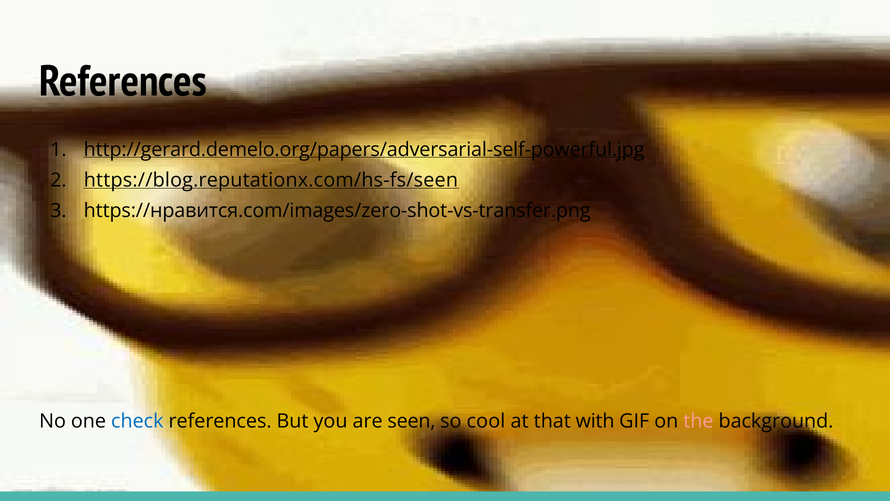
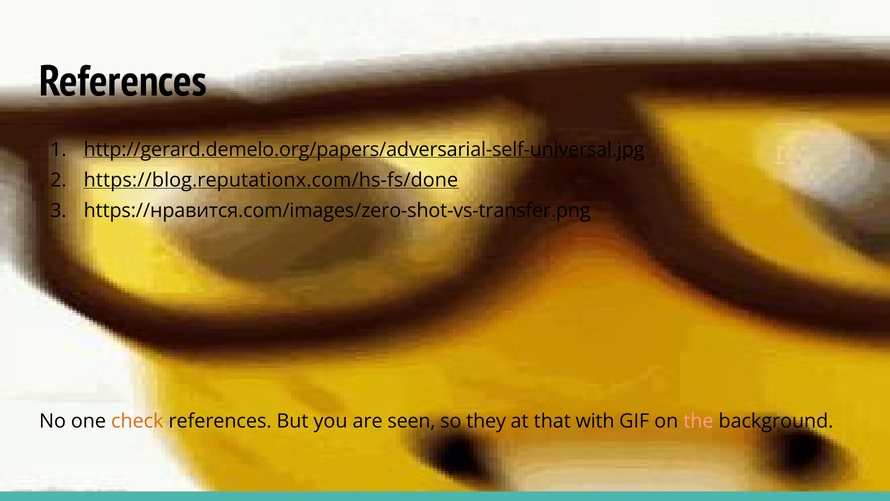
http://gerard.demelo.org/papers/adversarial-self-powerful.jpg: http://gerard.demelo.org/papers/adversarial-self-powerful.jpg -> http://gerard.demelo.org/papers/adversarial-self-universal.jpg (364, 149)
https://blog.reputationx.com/hs-fs/seen: https://blog.reputationx.com/hs-fs/seen -> https://blog.reputationx.com/hs-fs/done (271, 180)
check colour: blue -> orange (137, 421)
cool: cool -> they (486, 421)
